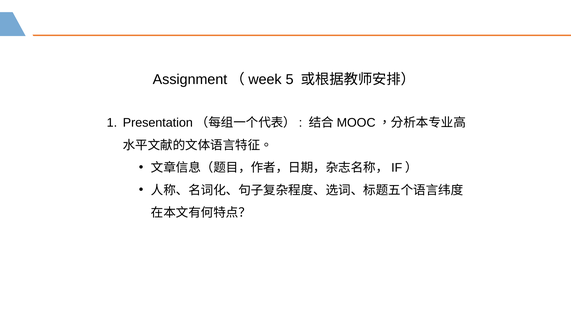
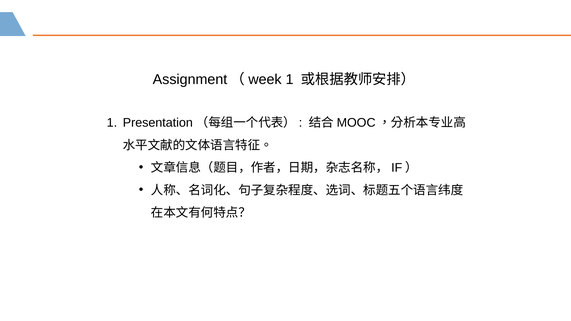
Assignment（week 5: 5 -> 1 (290, 79)
